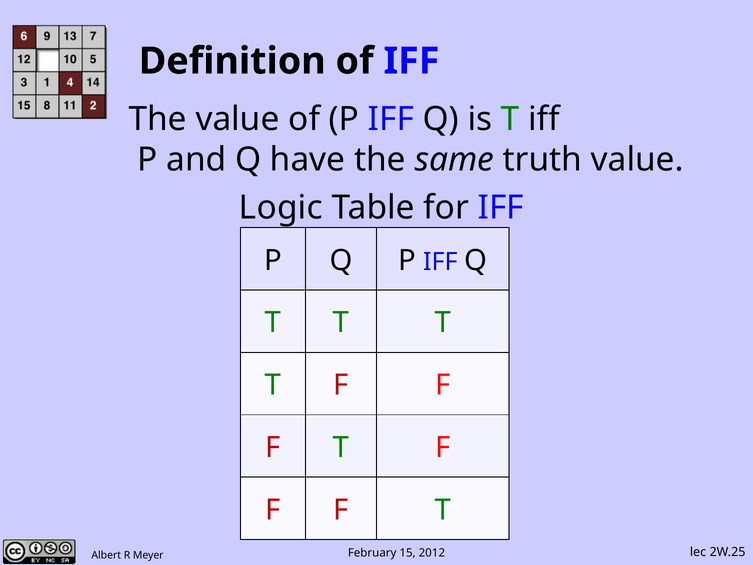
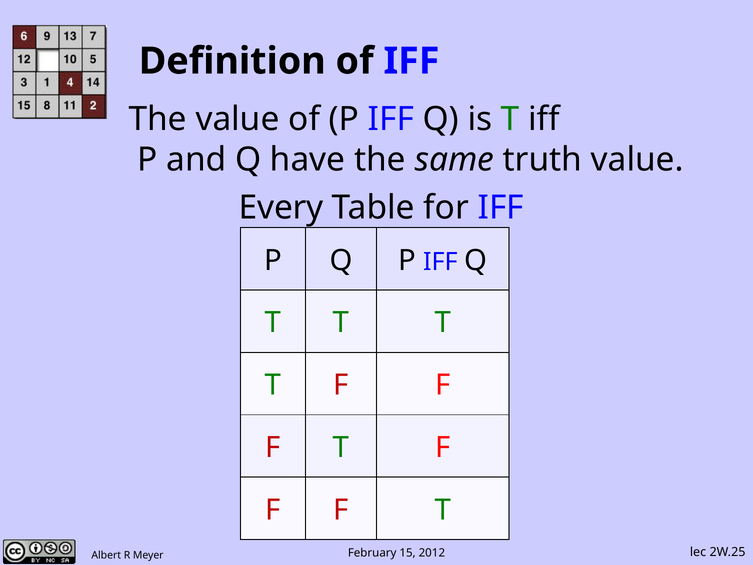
Logic: Logic -> Every (281, 207)
